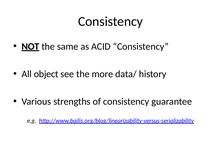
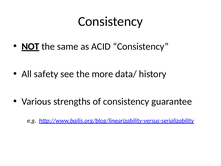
object: object -> safety (46, 74)
